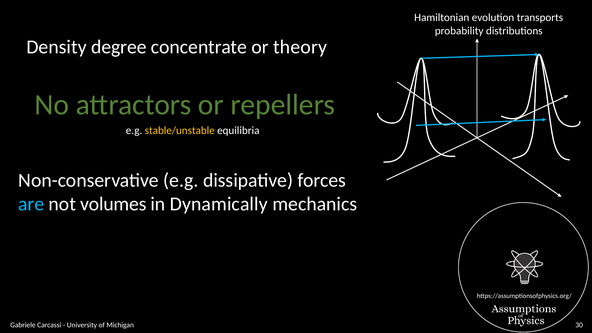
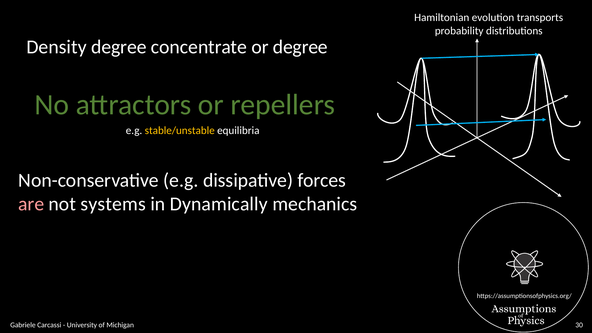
or theory: theory -> degree (300, 47)
are colour: light blue -> pink (31, 204)
volumes: volumes -> systems (113, 204)
